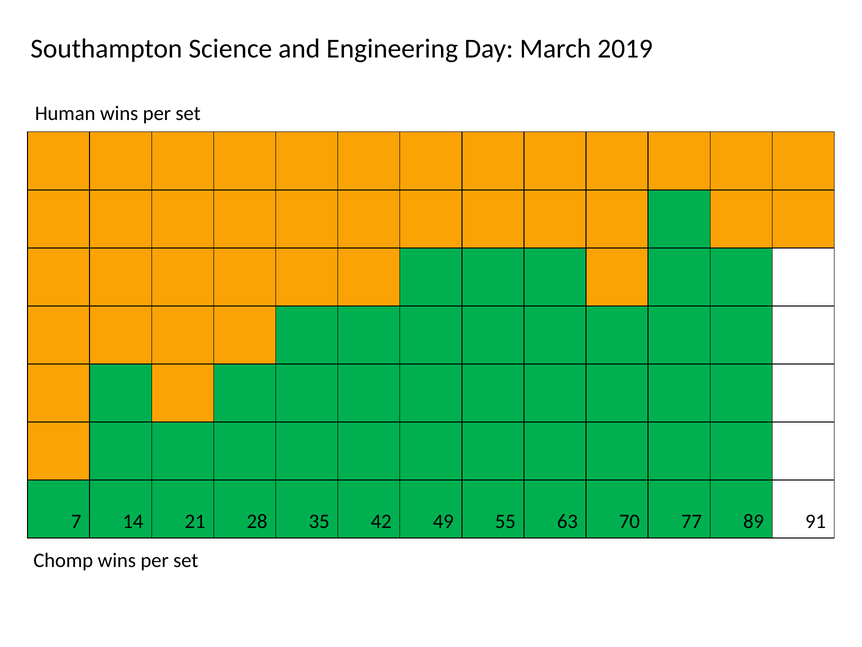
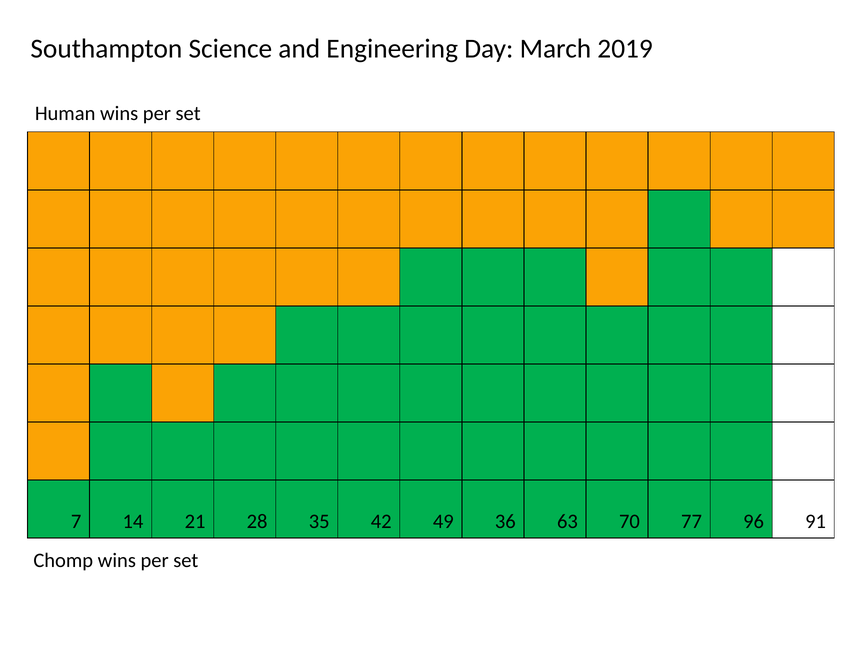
55: 55 -> 36 (505, 521)
89: 89 -> 96 (754, 521)
